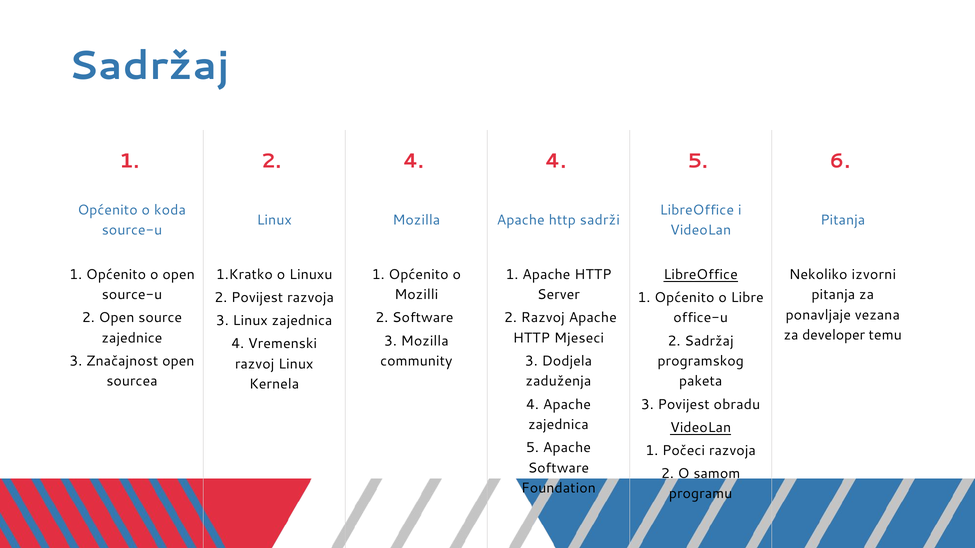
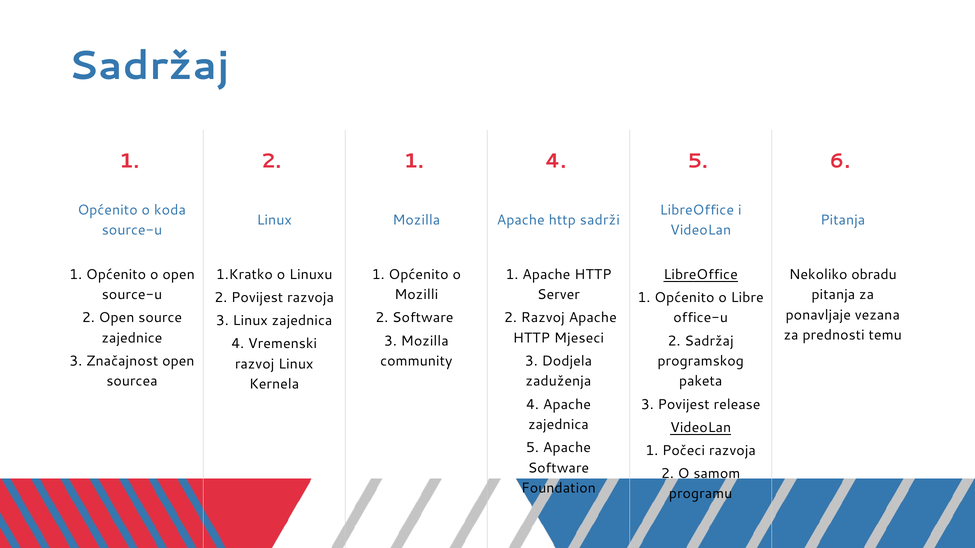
2 4: 4 -> 1 (414, 161)
izvorni: izvorni -> obradu (874, 275)
developer: developer -> prednosti (834, 335)
obradu: obradu -> release (737, 405)
